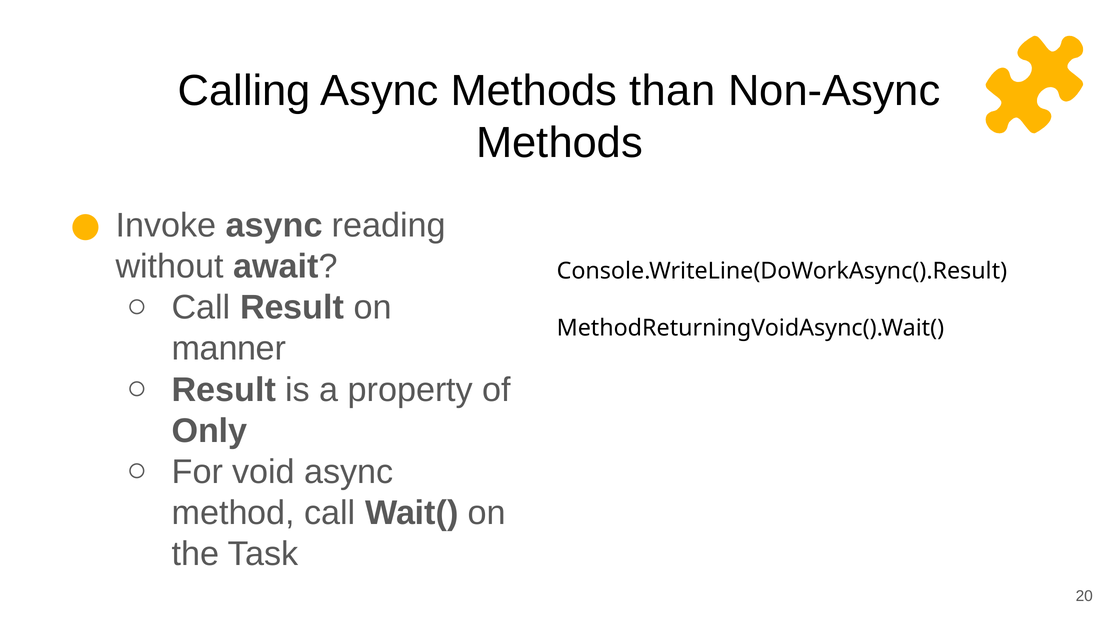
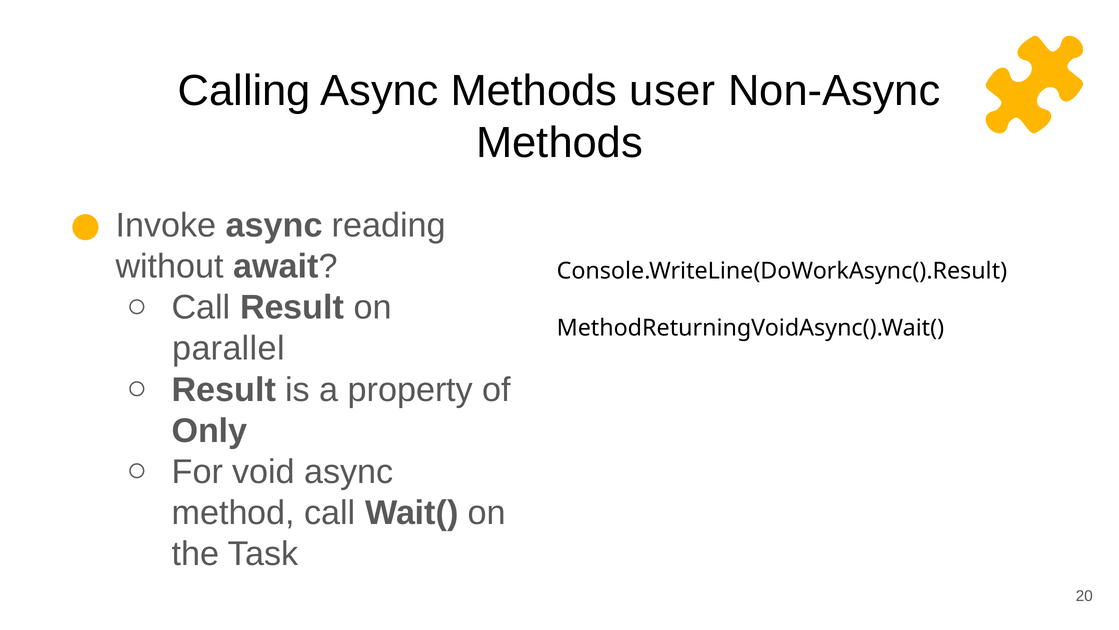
than: than -> user (672, 91)
manner: manner -> parallel (228, 348)
